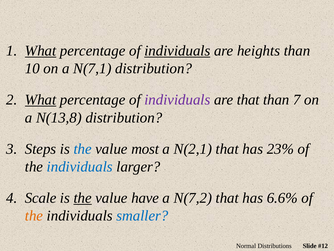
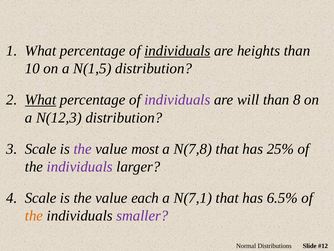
What underline: present -> none (41, 51)
N(7,1: N(7,1 -> N(1,5 (92, 68)
are that: that -> will (248, 100)
7: 7 -> 8 (297, 100)
N(13,8: N(13,8 -> N(12,3 (59, 117)
Steps: Steps -> Scale (41, 149)
the colour: blue -> purple (83, 149)
N(2,1: N(2,1 -> N(7,8 (193, 149)
23%: 23% -> 25% (280, 149)
individuals colour: blue -> purple (80, 166)
the underline: present -> none (83, 198)
have: have -> each (145, 198)
N(7,2: N(7,2 -> N(7,1 (193, 198)
6.6%: 6.6% -> 6.5% (282, 198)
smaller colour: blue -> purple (142, 215)
